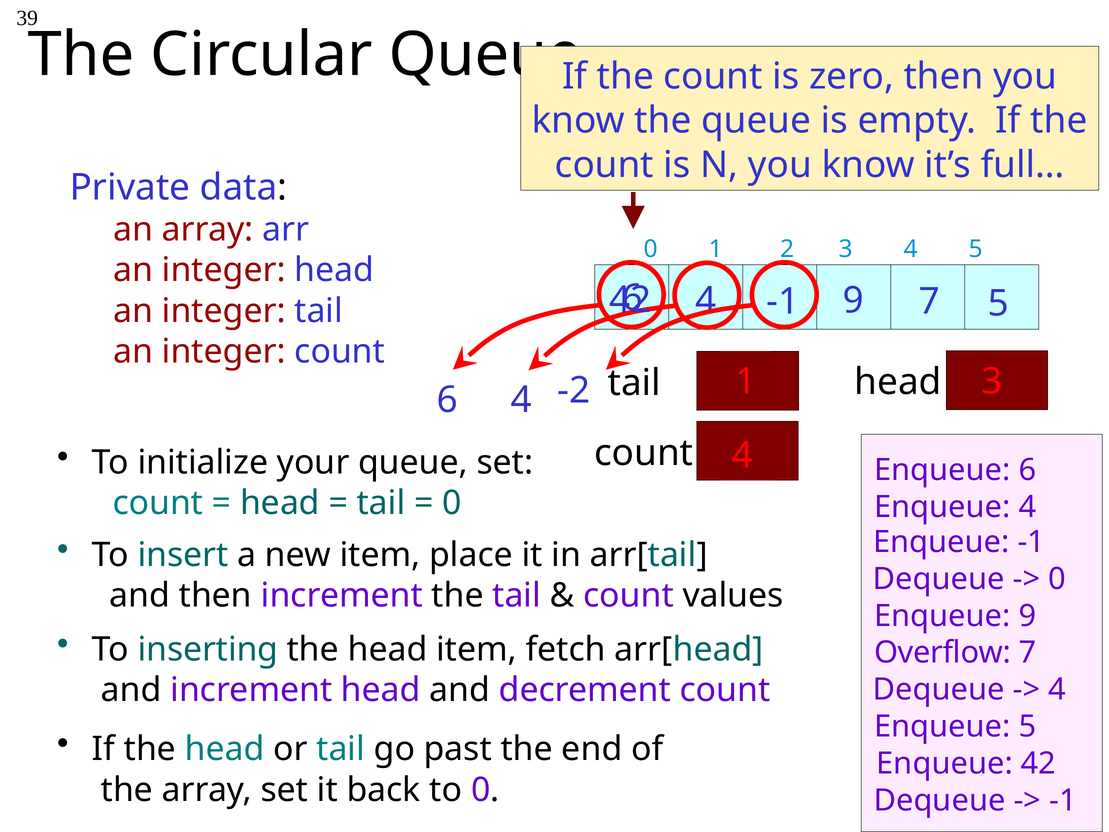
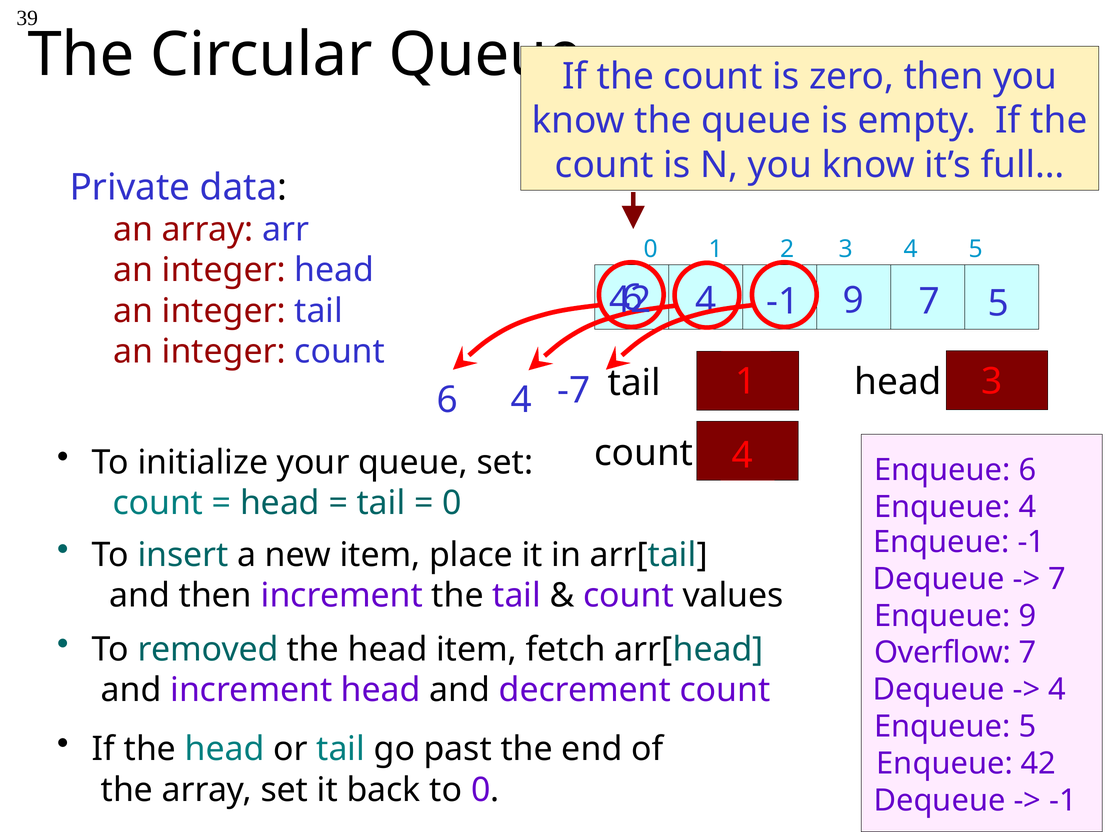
-2: -2 -> -7 (574, 391)
0: 0 -> 7 (1057, 579)
inserting: inserting -> removed (208, 649)
